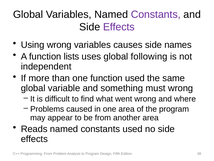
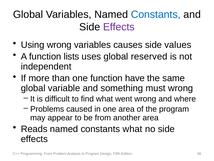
Constants colour: purple -> blue (156, 14)
names: names -> values (178, 45)
following: following -> reserved (149, 56)
function used: used -> have (135, 78)
constants used: used -> what (132, 129)
